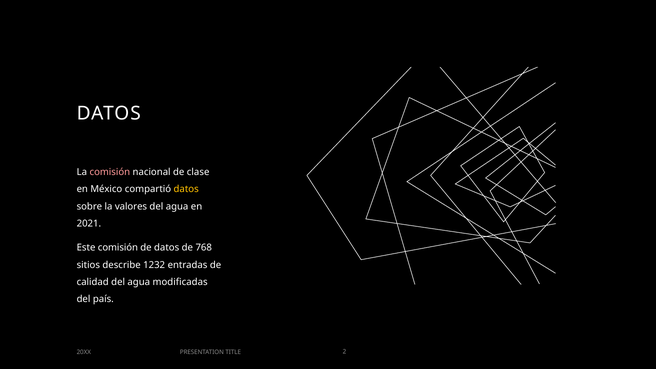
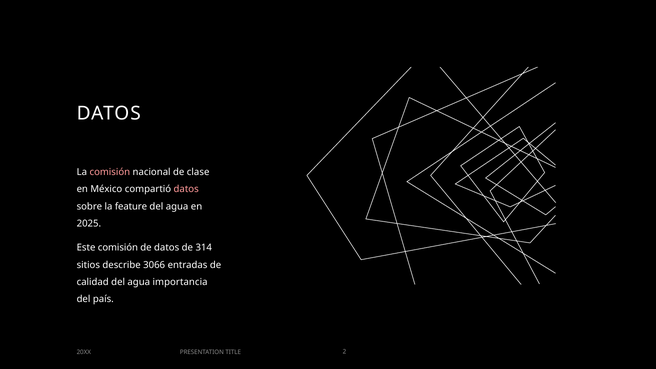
datos colour: yellow -> pink (186, 189)
valores: valores -> feature (131, 206)
2021: 2021 -> 2025 (89, 224)
768: 768 -> 314 (204, 248)
1232: 1232 -> 3066 (154, 265)
modificadas: modificadas -> importancia (180, 282)
